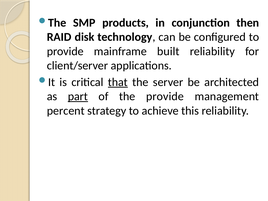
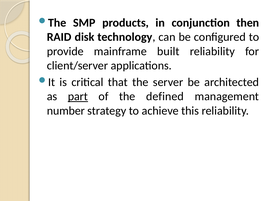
that underline: present -> none (118, 82)
the provide: provide -> defined (165, 96)
percent: percent -> number (66, 111)
